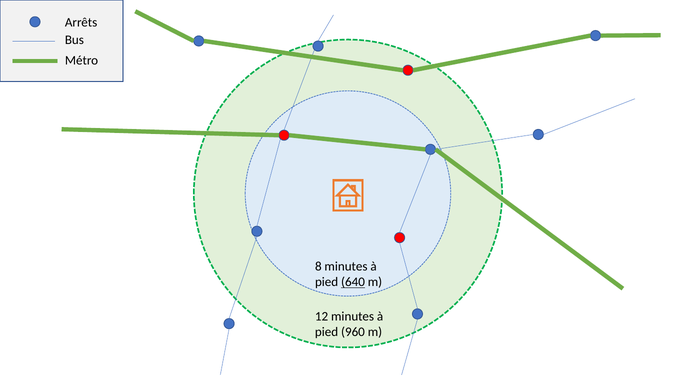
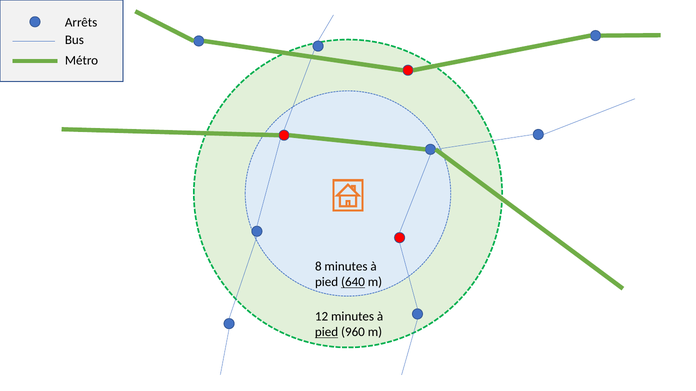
pied underline: none -> present (327, 333)
